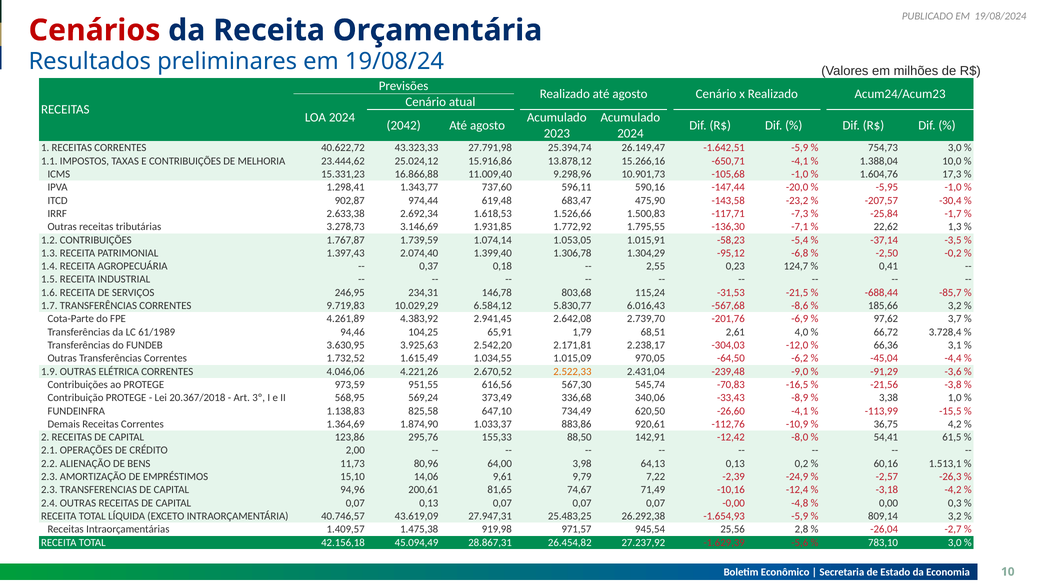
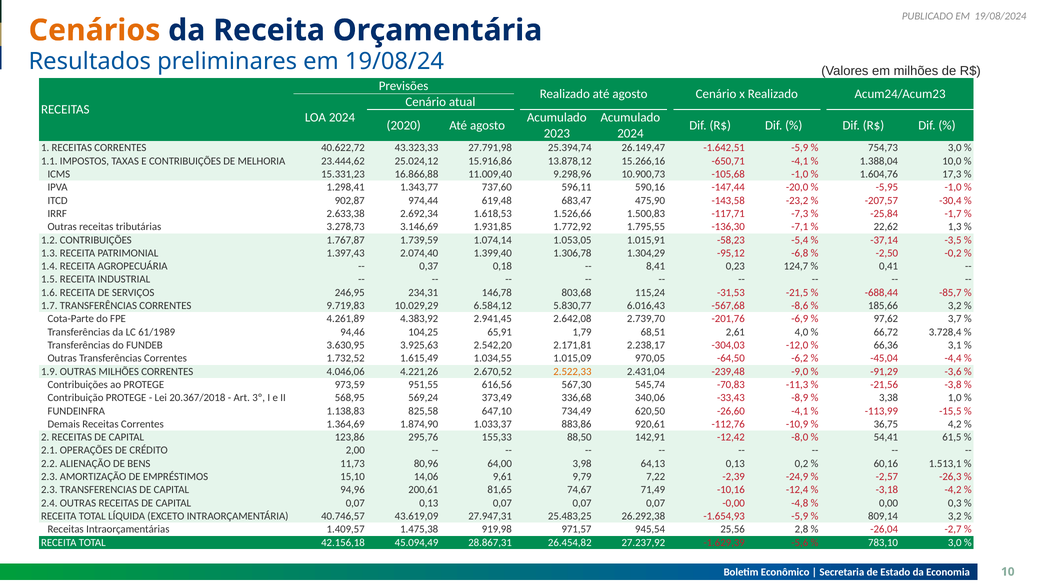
Cenários colour: red -> orange (95, 30)
2042: 2042 -> 2020 (404, 125)
10.901,73: 10.901,73 -> 10.900,73 (643, 174)
2,55: 2,55 -> 8,41 (656, 266)
OUTRAS ELÉTRICA: ELÉTRICA -> MILHÕES (119, 371)
-16,5: -16,5 -> -11,3 (797, 385)
